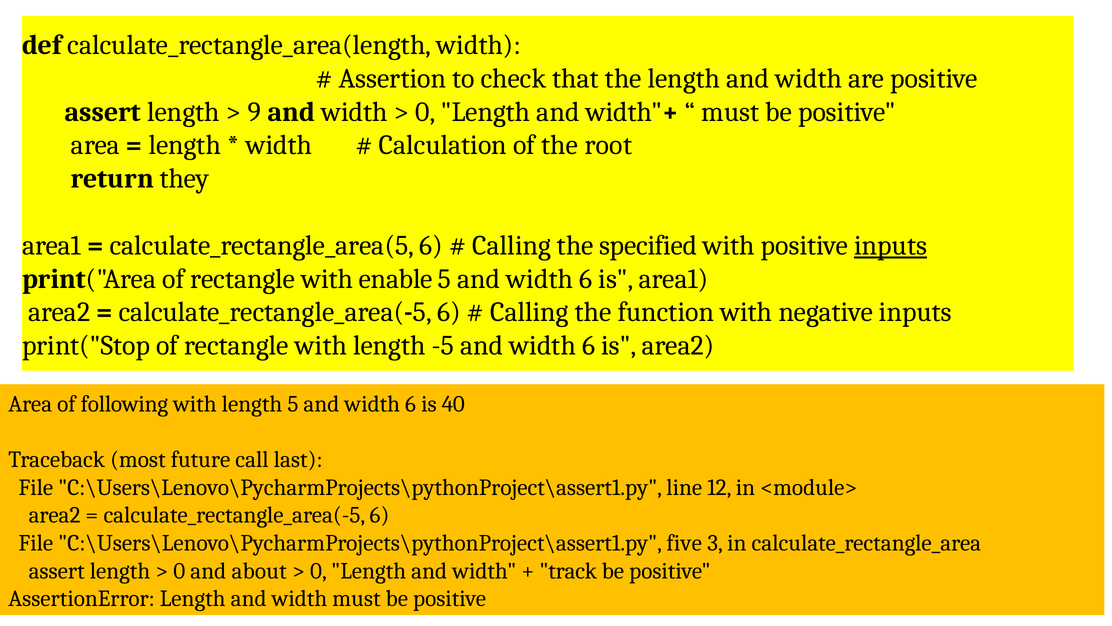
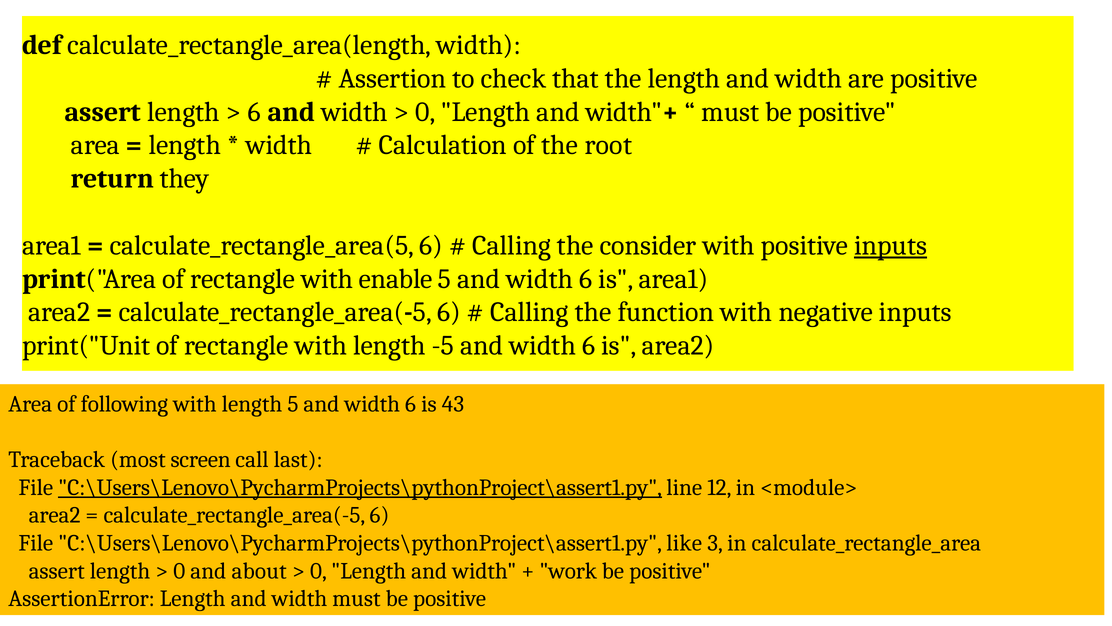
9: 9 -> 6 (254, 112)
specified: specified -> consider (648, 245)
print("Stop: print("Stop -> print("Unit (86, 345)
40: 40 -> 43 (453, 404)
future: future -> screen (201, 459)
C:\Users\Lenovo\PycharmProjects\pythonProject\assert1.py underline: none -> present (360, 487)
five: five -> like (684, 543)
track: track -> work (568, 570)
